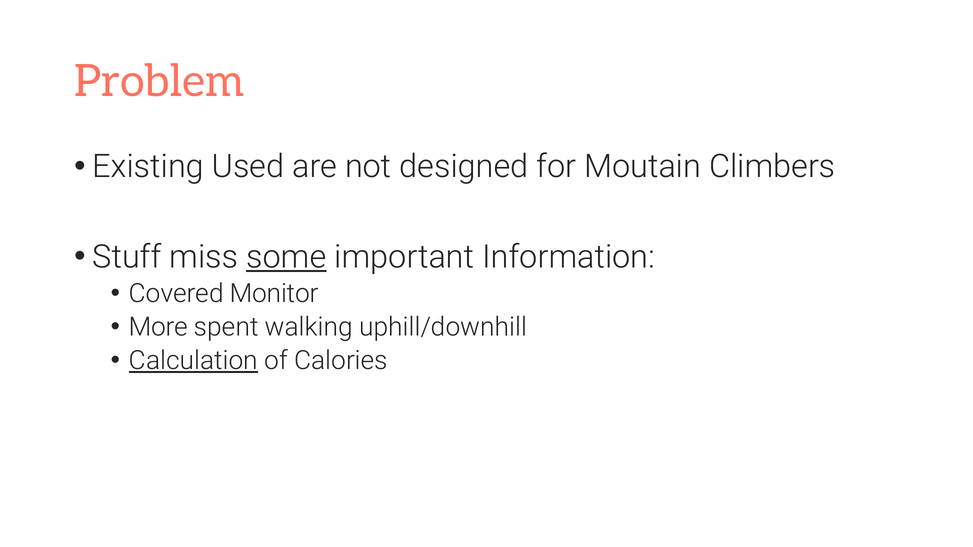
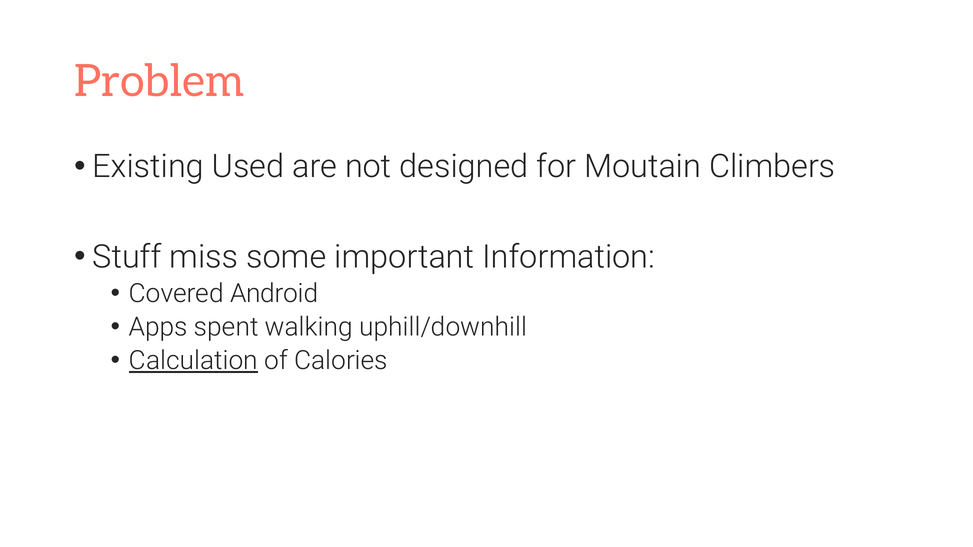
some underline: present -> none (286, 257)
Monitor: Monitor -> Android (274, 294)
More: More -> Apps (158, 327)
